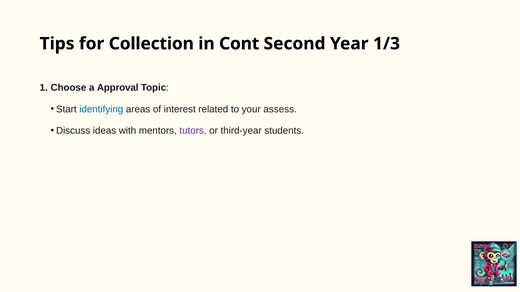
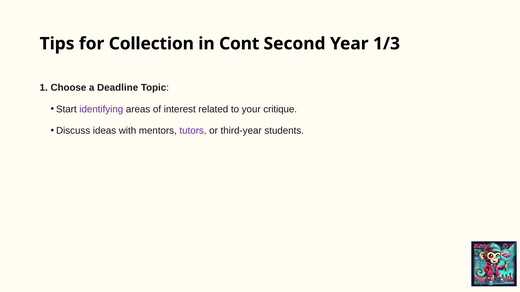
Approval: Approval -> Deadline (118, 88)
identifying colour: blue -> purple (101, 109)
assess: assess -> critique (280, 109)
